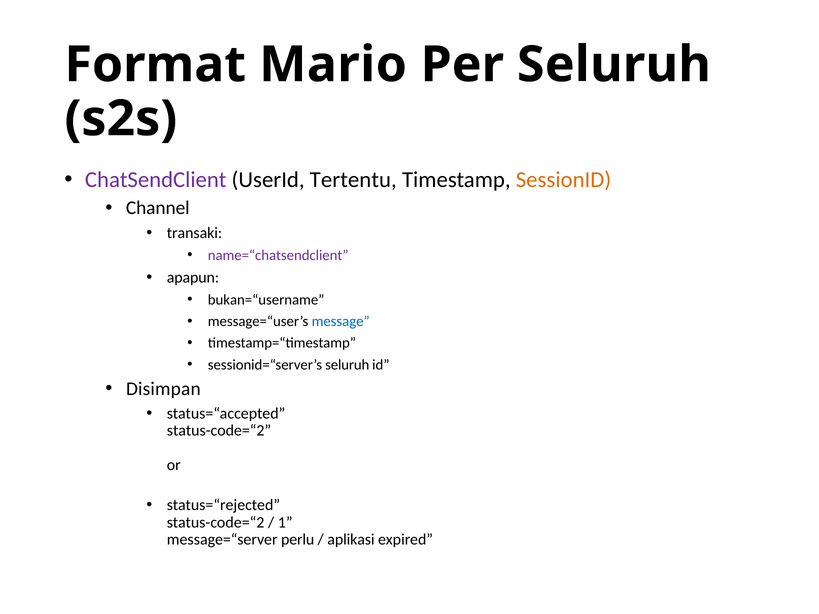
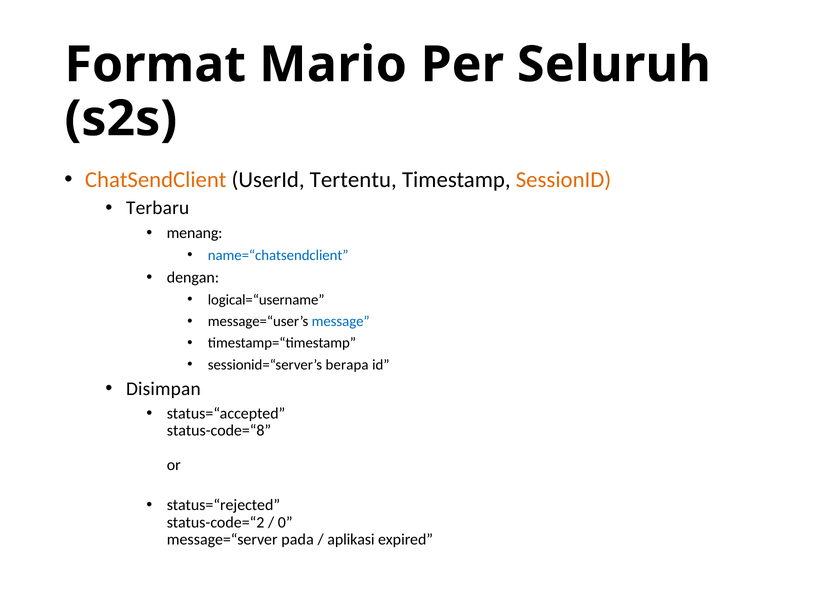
ChatSendClient colour: purple -> orange (156, 180)
Channel: Channel -> Terbaru (158, 208)
transaki: transaki -> menang (195, 233)
name=“chatsendclient colour: purple -> blue (278, 255)
apapun: apapun -> dengan (193, 277)
bukan=“username: bukan=“username -> logical=“username (266, 300)
sessionid=“server’s seluruh: seluruh -> berapa (347, 365)
status-code=“2: status-code=“2 -> status-code=“8 (219, 431)
1: 1 -> 0 (285, 523)
perlu: perlu -> pada (298, 540)
